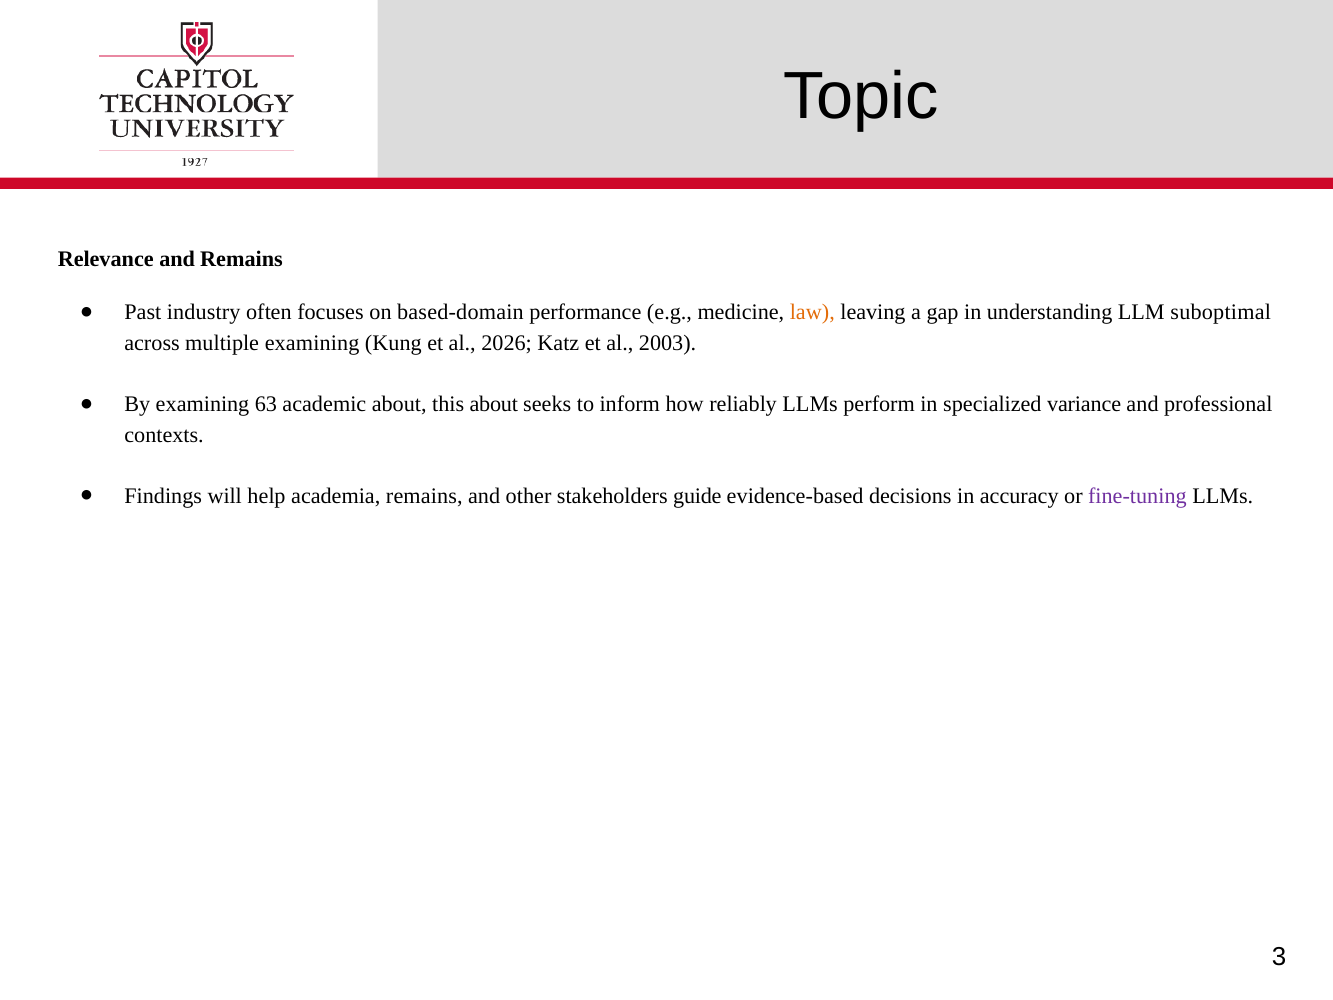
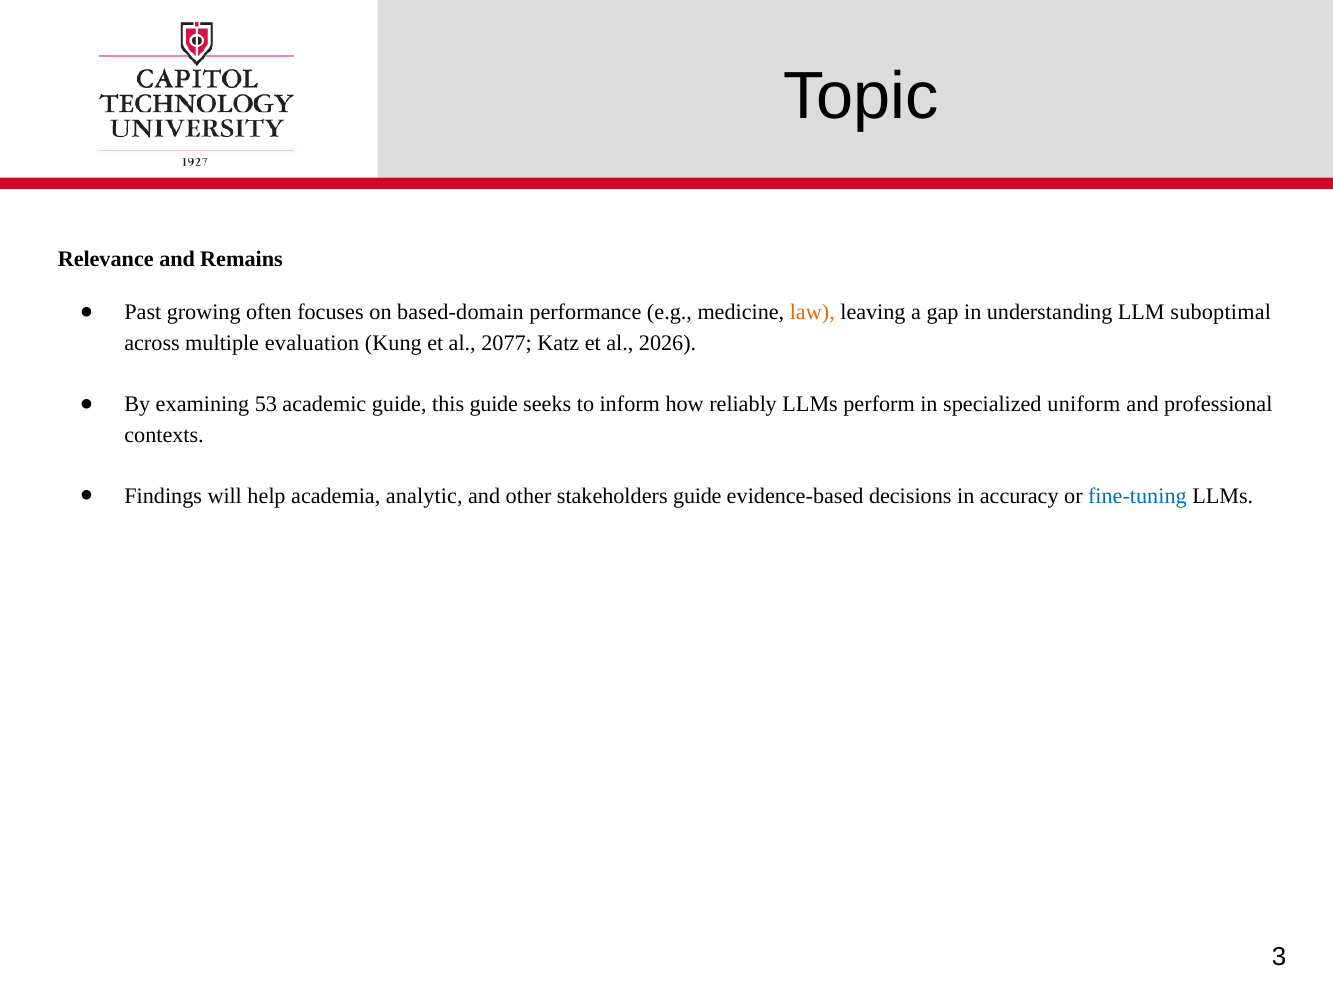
industry: industry -> growing (204, 312)
multiple examining: examining -> evaluation (312, 343)
2026: 2026 -> 2077 (507, 343)
2003: 2003 -> 2026 (668, 343)
63: 63 -> 53 (266, 404)
academic about: about -> guide (399, 404)
this about: about -> guide (494, 404)
variance: variance -> uniform (1084, 404)
academia remains: remains -> analytic (424, 496)
fine-tuning colour: purple -> blue (1137, 496)
